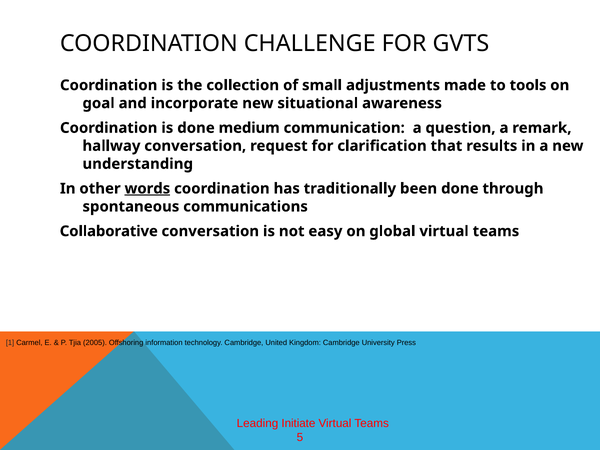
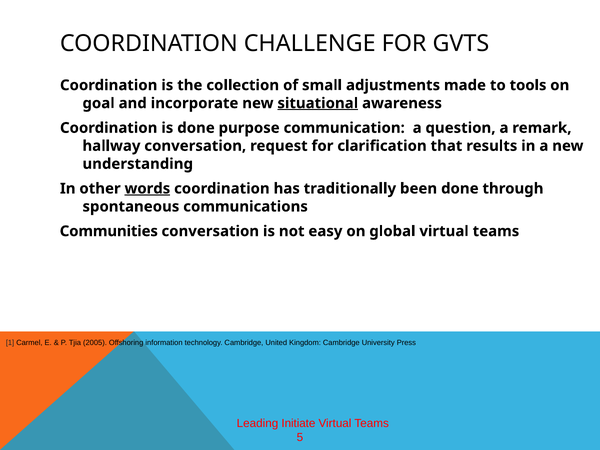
situational underline: none -> present (318, 103)
medium: medium -> purpose (249, 128)
Collaborative: Collaborative -> Communities (109, 231)
